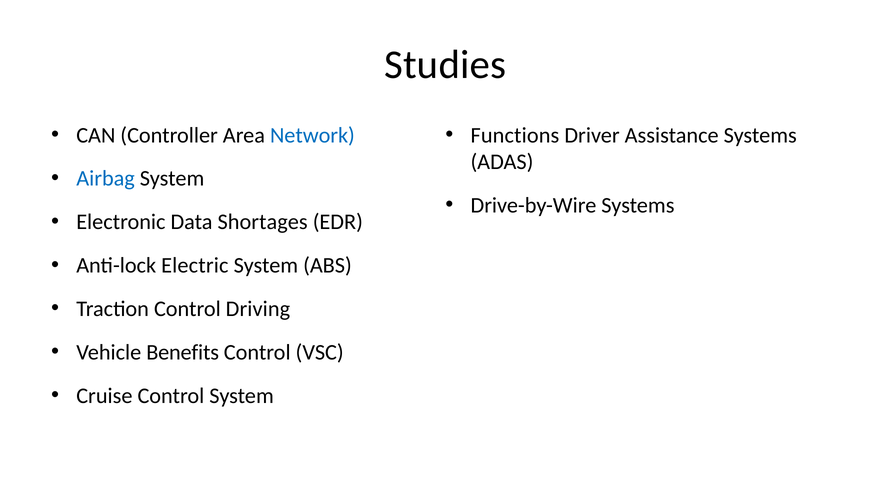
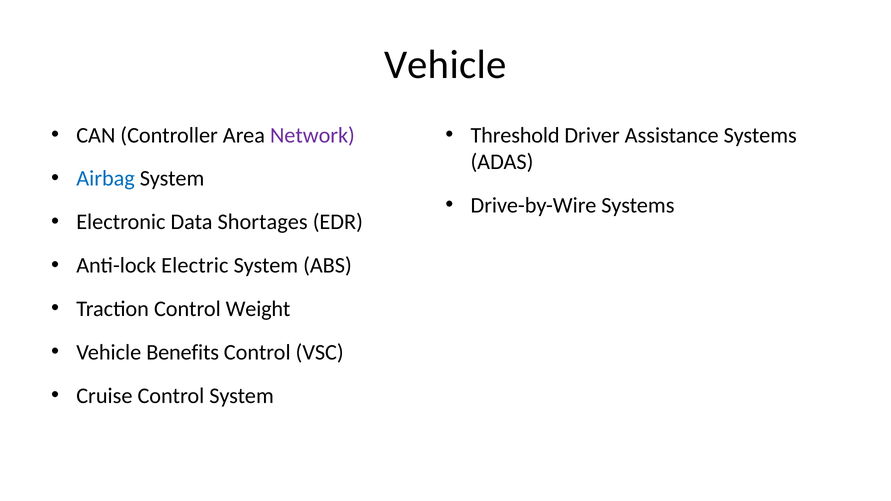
Studies: Studies -> Vehicle (445, 65)
Network colour: blue -> purple (312, 135)
Functions: Functions -> Threshold (515, 135)
Driving: Driving -> Weight (258, 309)
